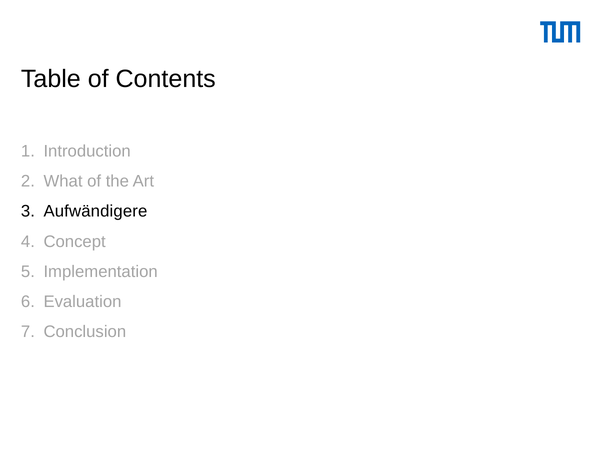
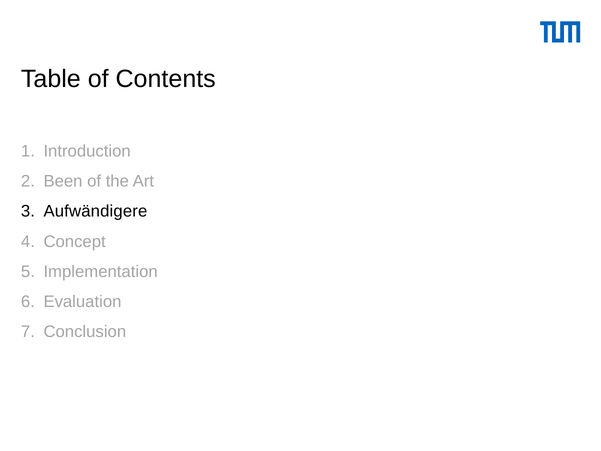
What: What -> Been (63, 181)
